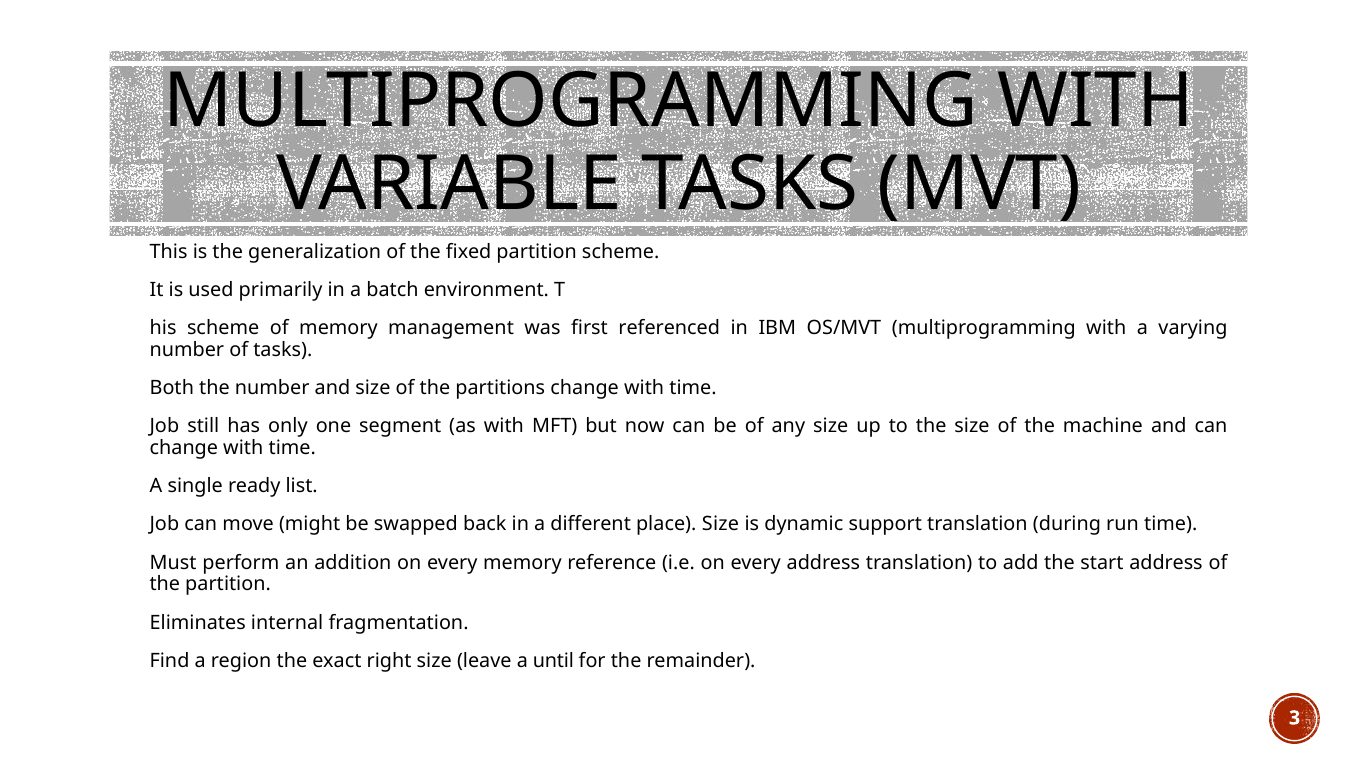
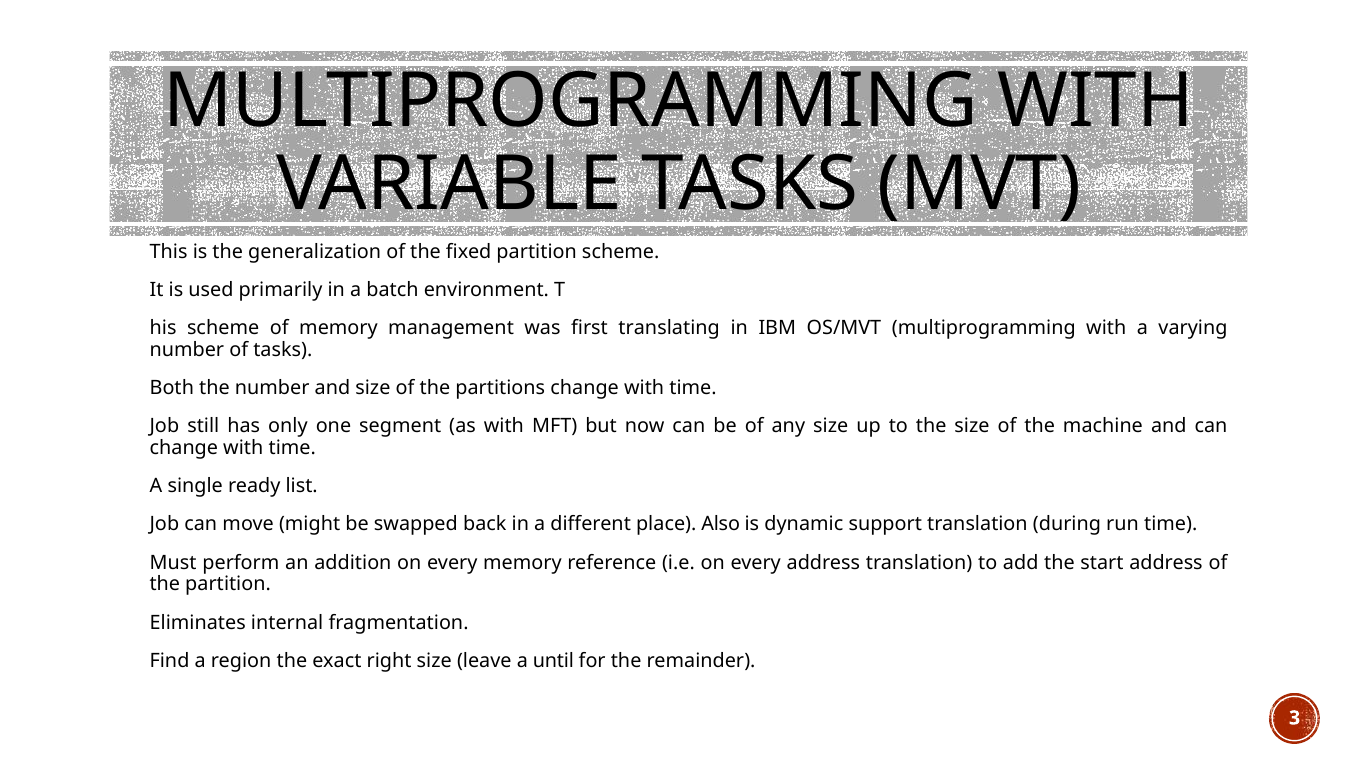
referenced: referenced -> translating (669, 328)
place Size: Size -> Also (721, 525)
